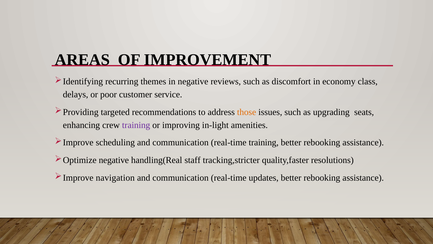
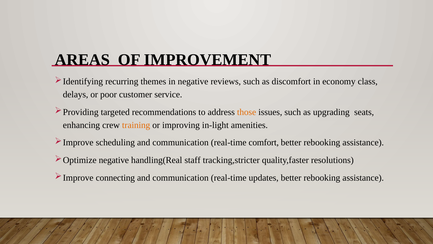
training colour: purple -> orange (136, 125)
real-time training: training -> comfort (264, 142)
navigation: navigation -> connecting (115, 177)
